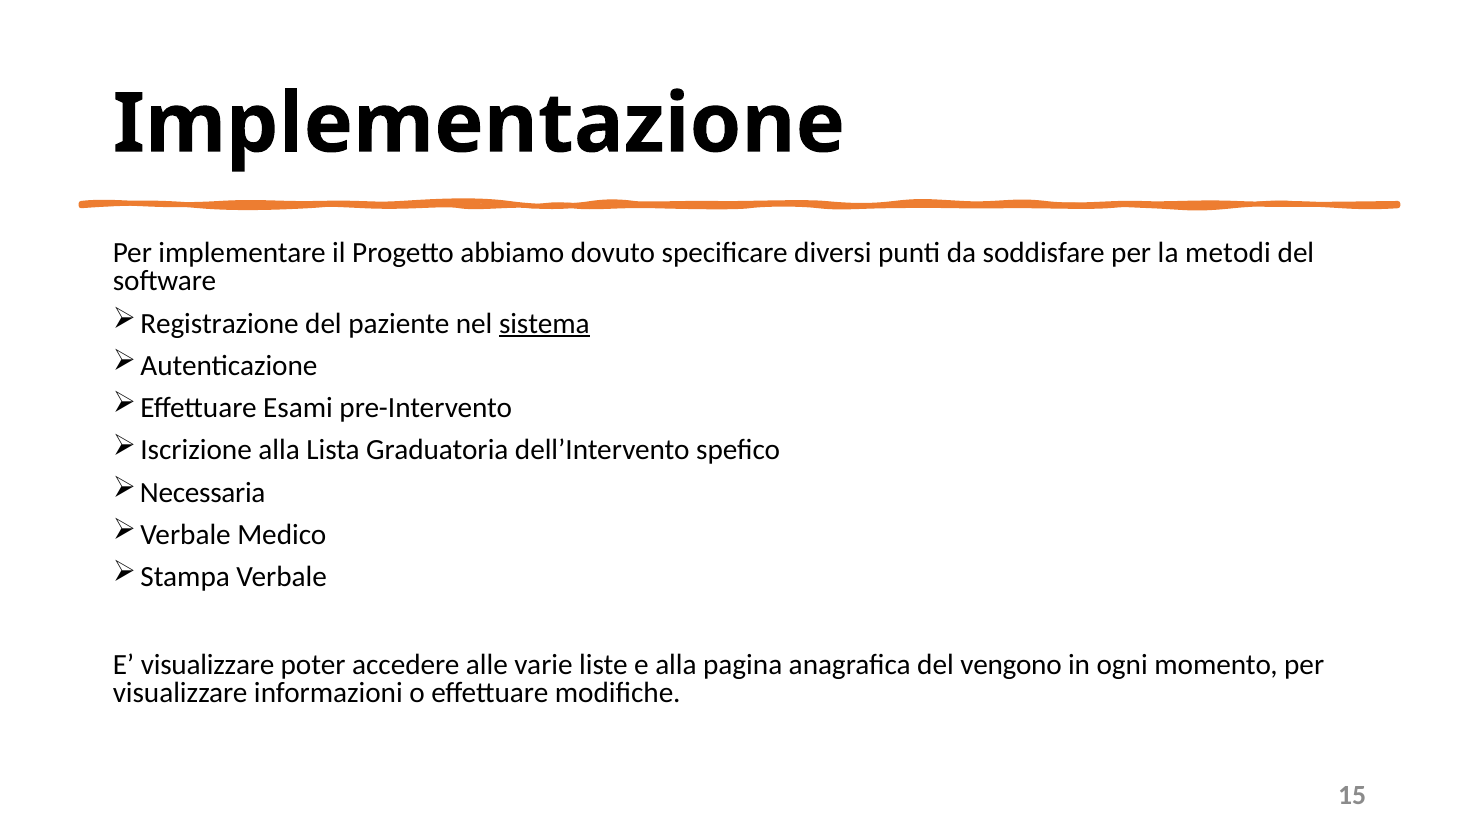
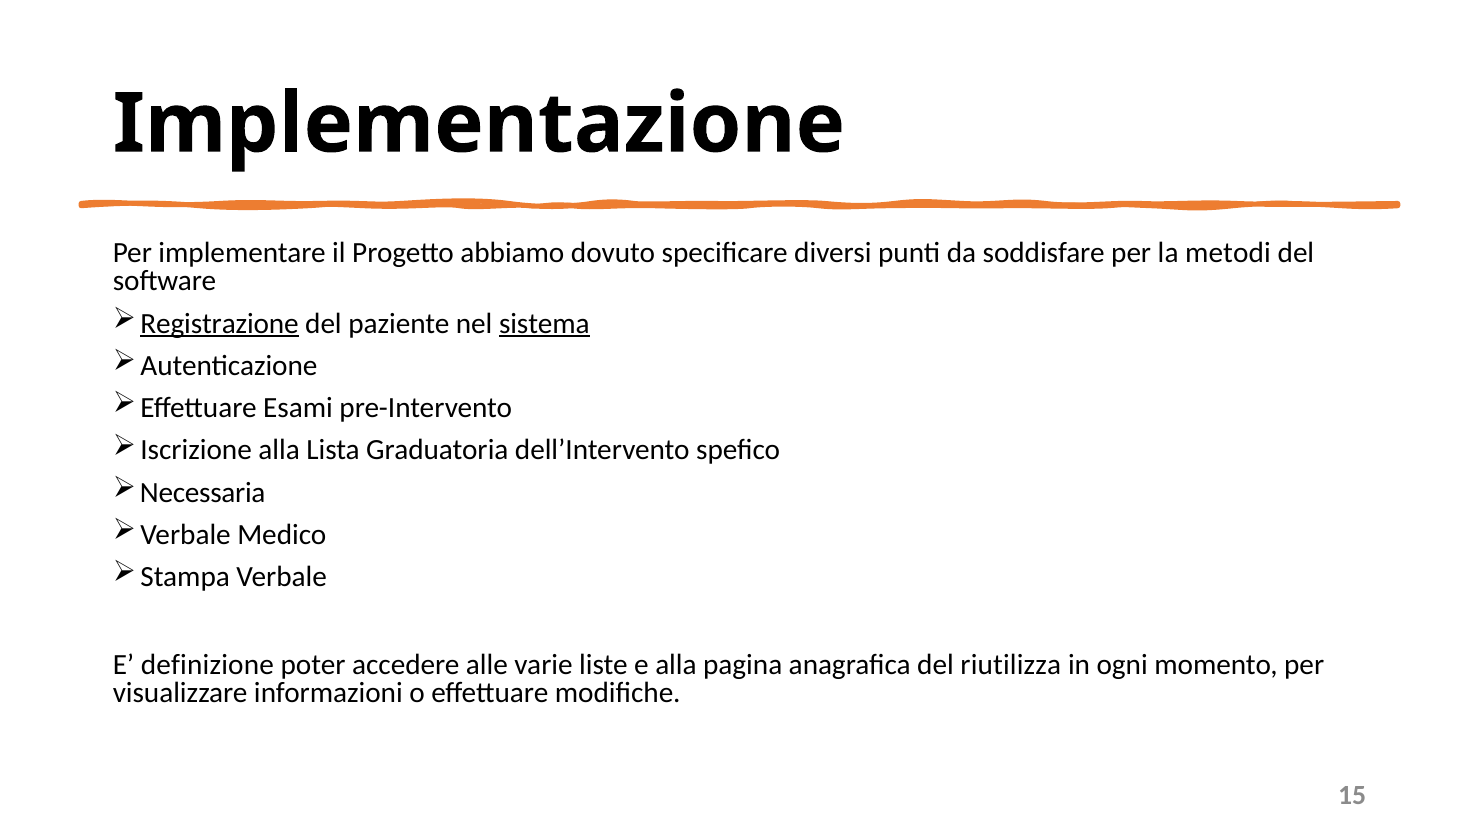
Registrazione underline: none -> present (220, 323)
E visualizzare: visualizzare -> definizione (207, 665)
vengono: vengono -> riutilizza (1011, 665)
